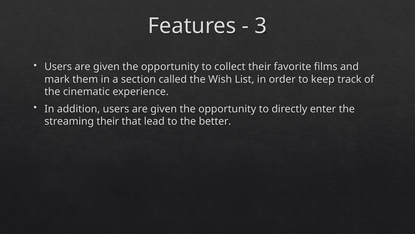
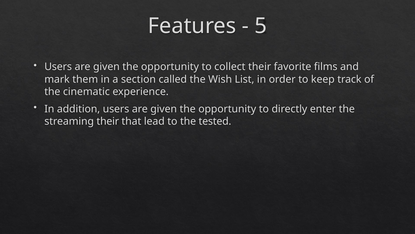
3: 3 -> 5 (261, 26)
better: better -> tested (215, 121)
